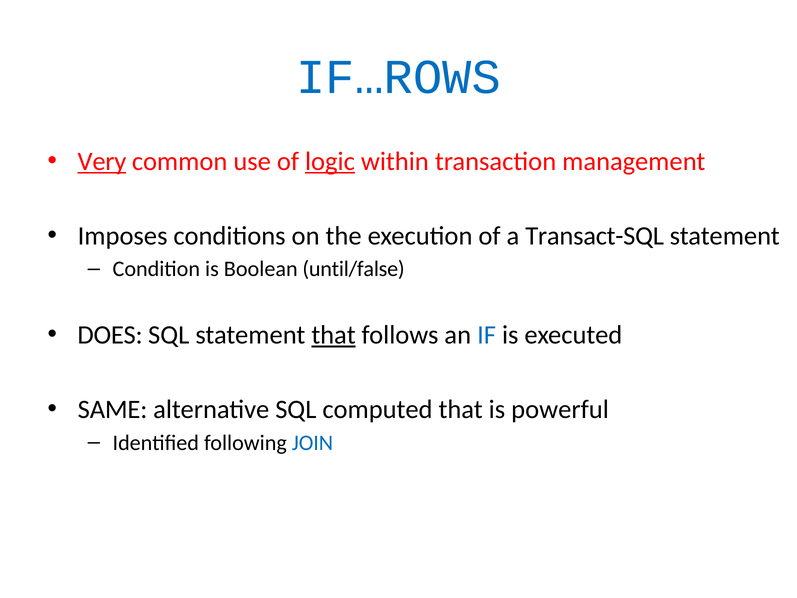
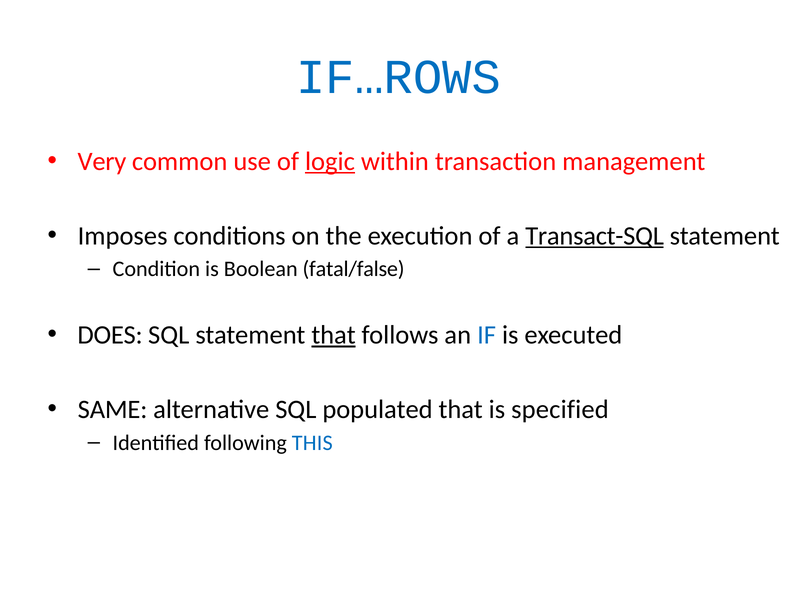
Very underline: present -> none (102, 161)
Transact-SQL underline: none -> present (595, 236)
until/false: until/false -> fatal/false (354, 269)
computed: computed -> populated (378, 409)
powerful: powerful -> specified (560, 409)
JOIN: JOIN -> THIS (312, 443)
